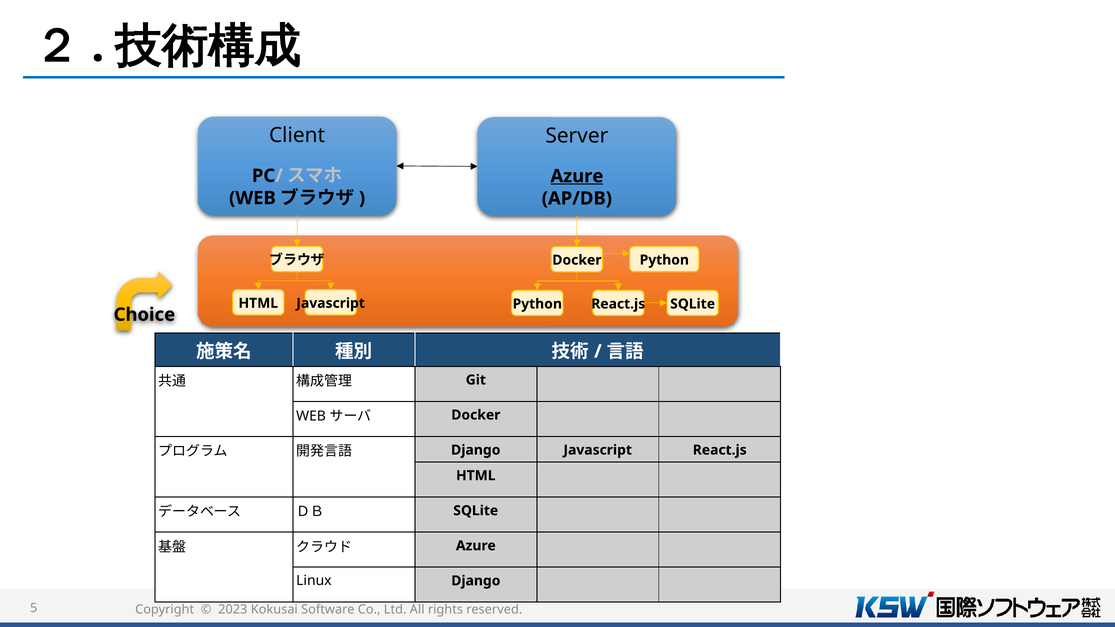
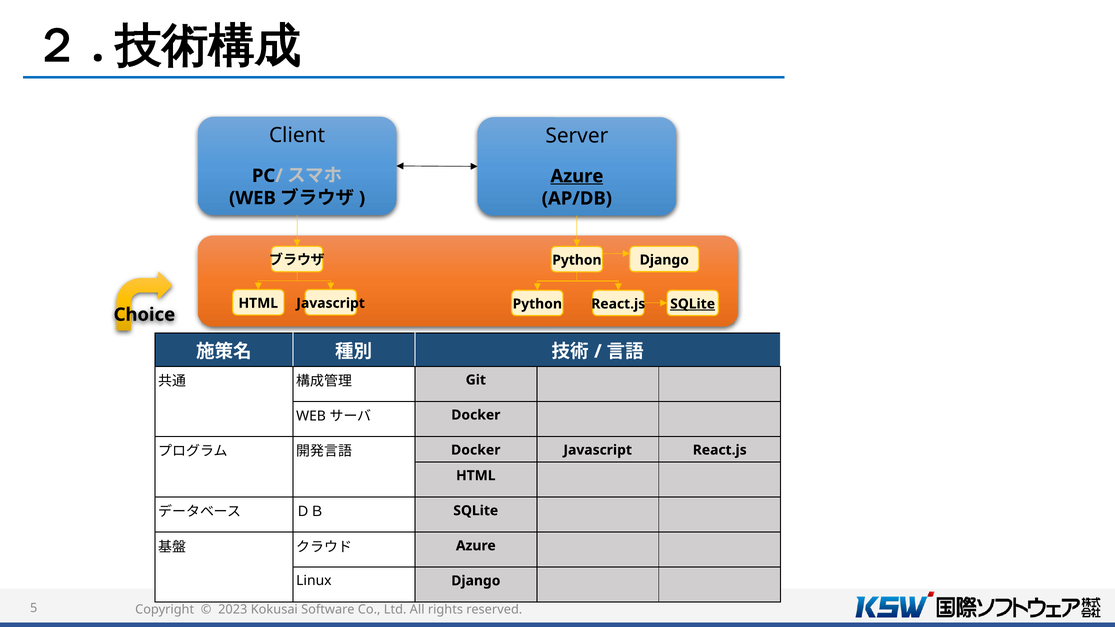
Python: Python -> Django (664, 260)
Docker: Docker -> Python (577, 260)
SQLite underline: none -> present (693, 304)
Django: Django -> Docker (476, 450)
